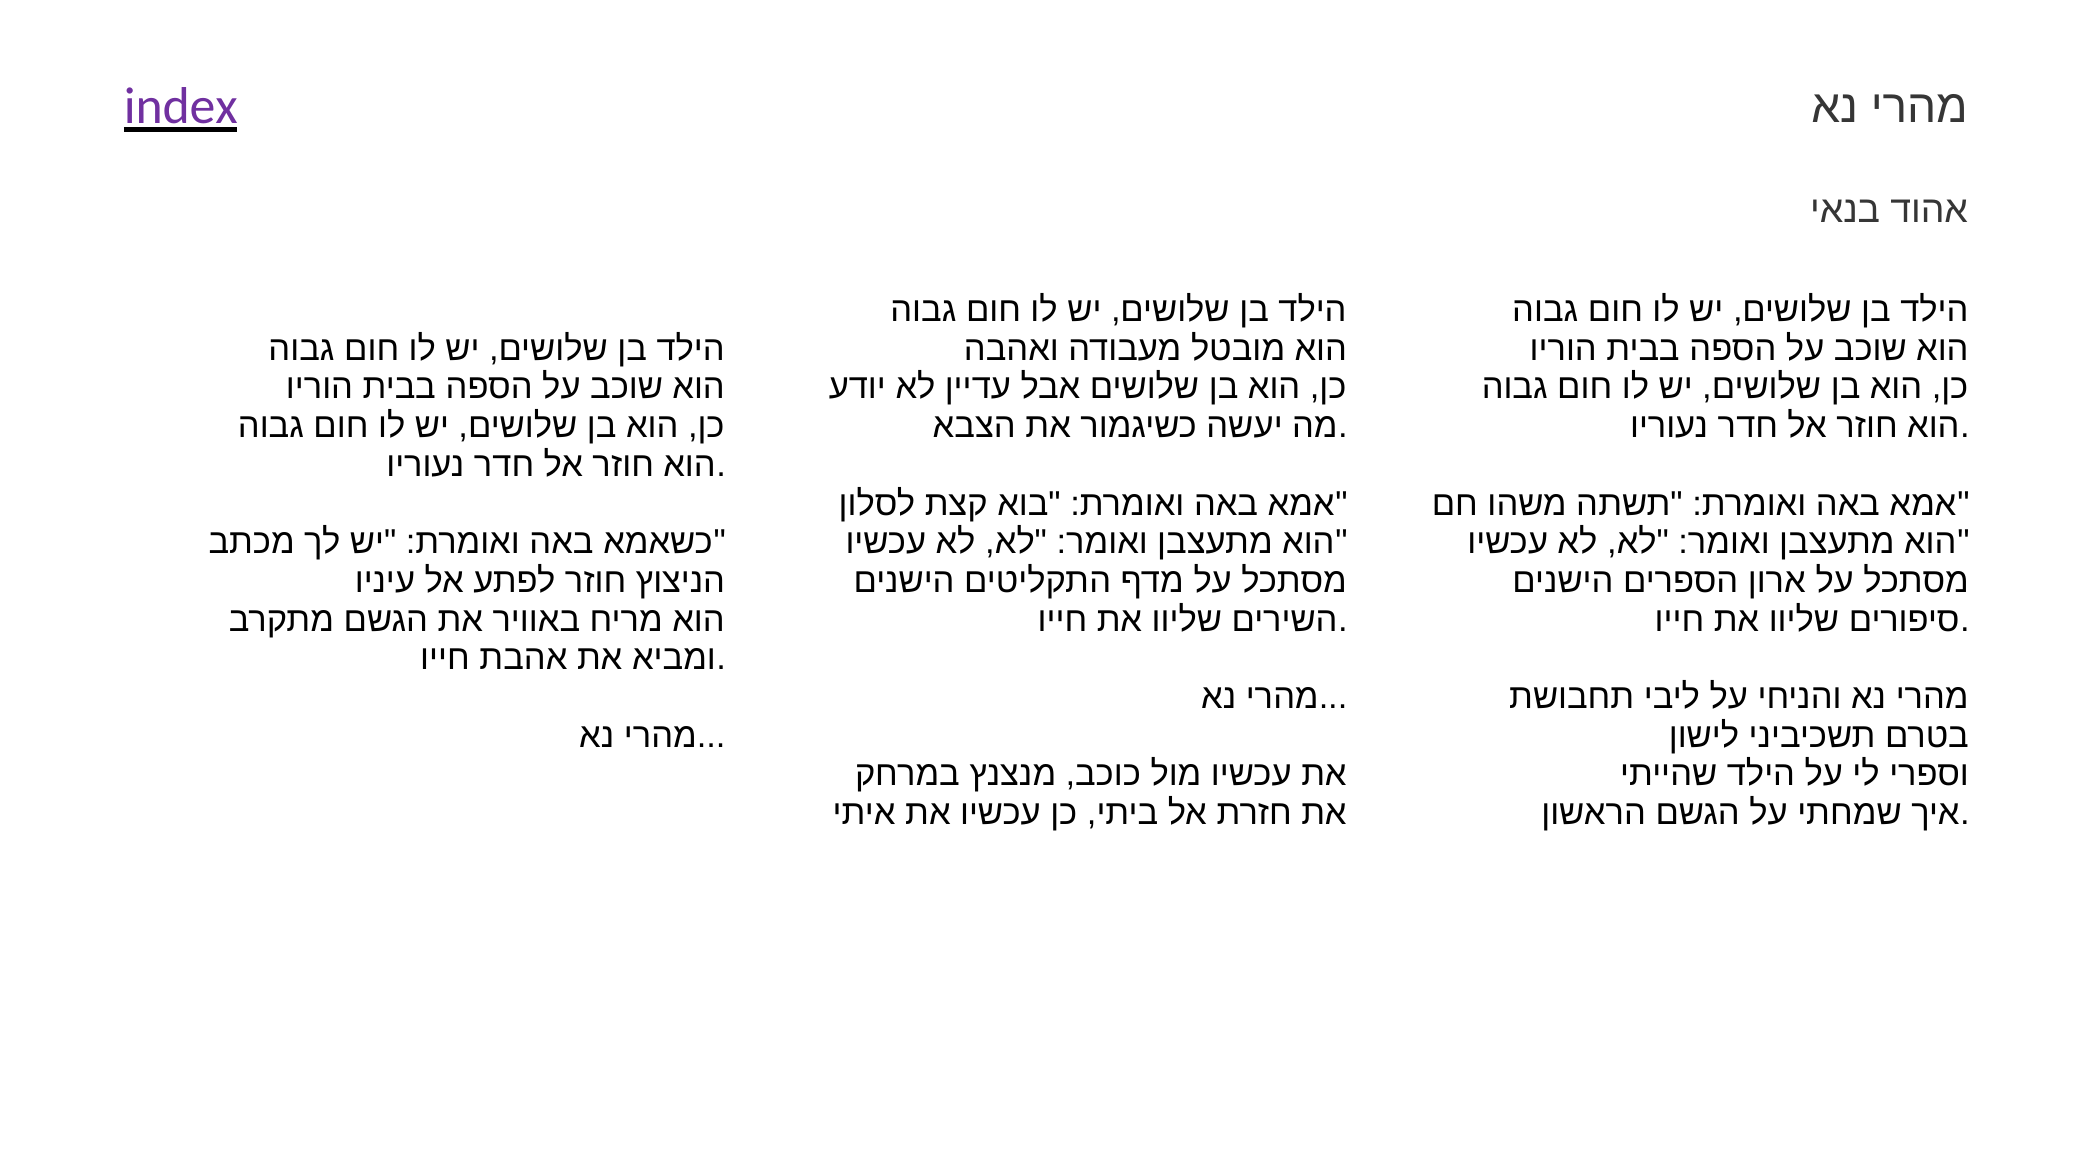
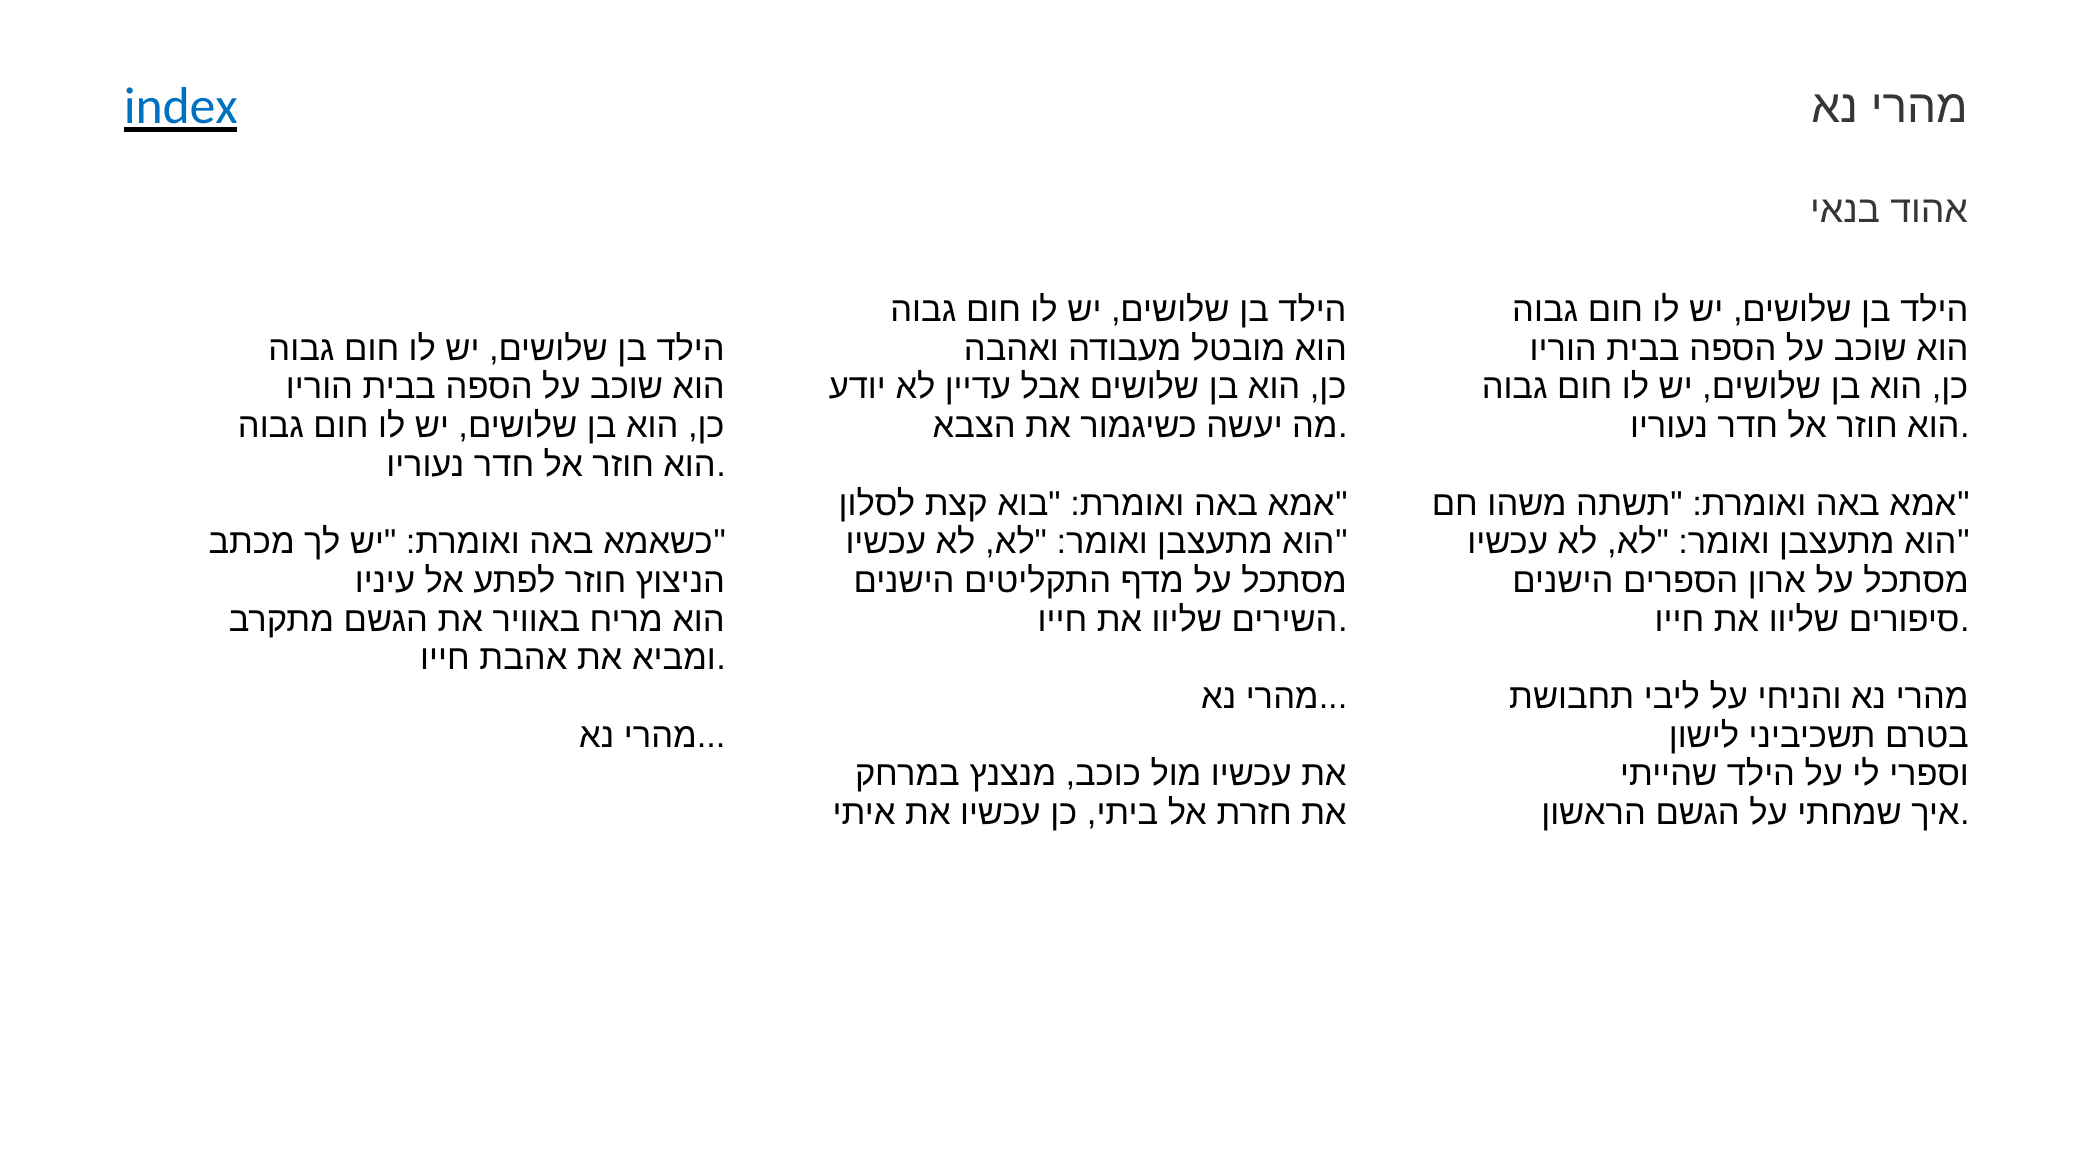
index colour: purple -> blue (181, 107)
